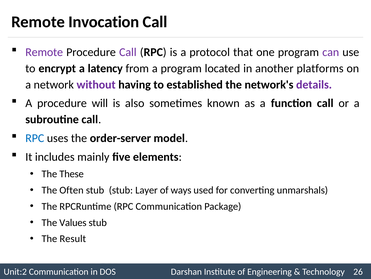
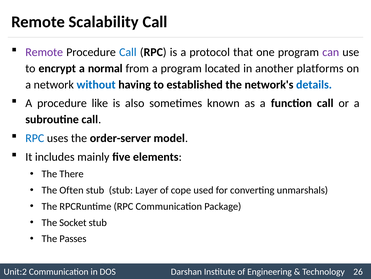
Invocation: Invocation -> Scalability (104, 22)
Call colour: purple -> blue (128, 52)
latency: latency -> normal (105, 68)
without colour: purple -> blue (96, 84)
details colour: purple -> blue (314, 84)
will: will -> like (100, 103)
These: These -> There (72, 174)
ways: ways -> cope (181, 190)
Values: Values -> Socket (73, 222)
Result: Result -> Passes (73, 238)
